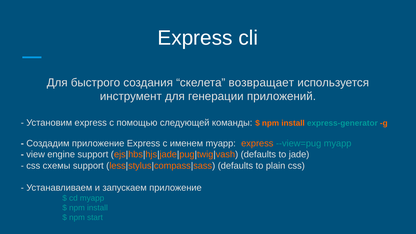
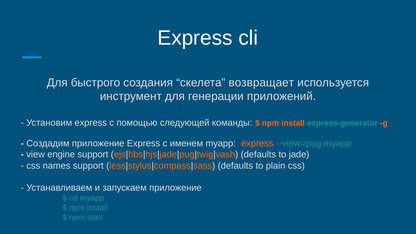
схемы: схемы -> names (57, 166)
